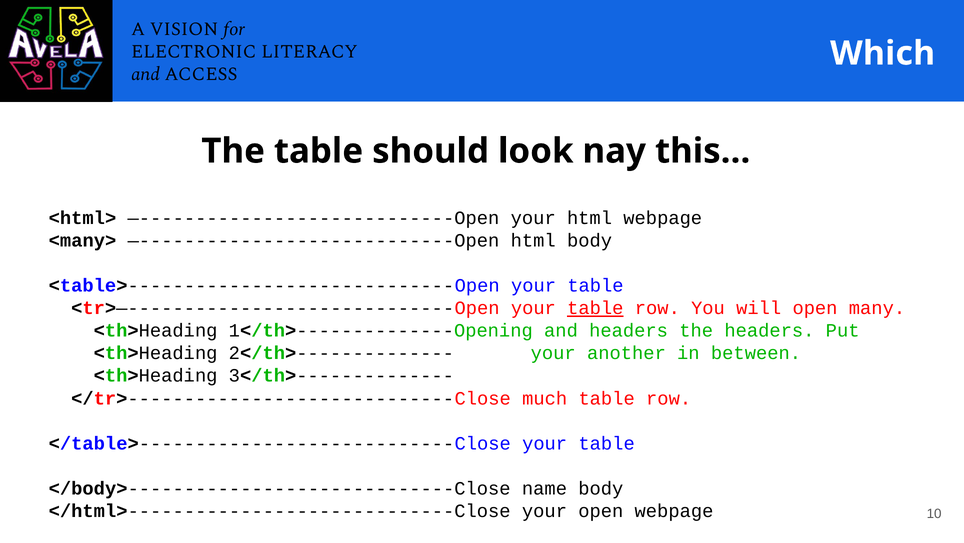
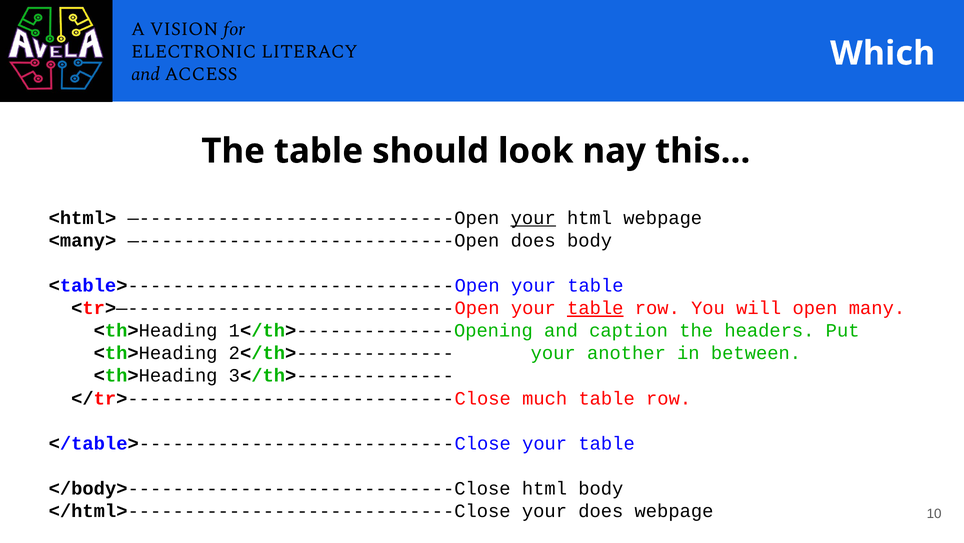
your underline: none -> present (533, 218)
—----------------------------Open html: html -> does (533, 240)
and headers: headers -> caption (629, 330)
</body>-----------------------------Close name: name -> html (544, 488)
your open: open -> does (601, 510)
